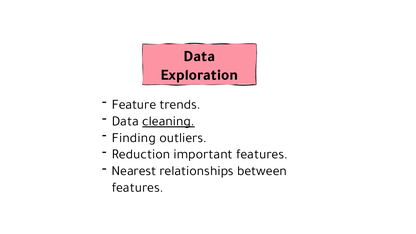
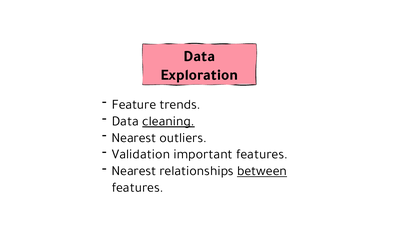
Finding: Finding -> Nearest (134, 137)
Reduction: Reduction -> Validation (141, 154)
between underline: none -> present (262, 171)
